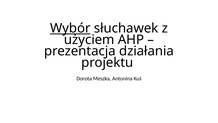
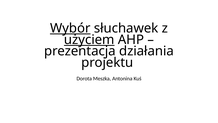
użyciem underline: none -> present (89, 40)
